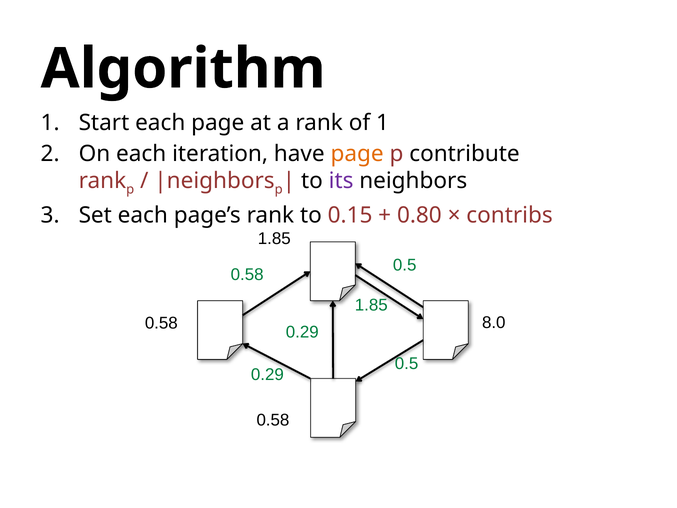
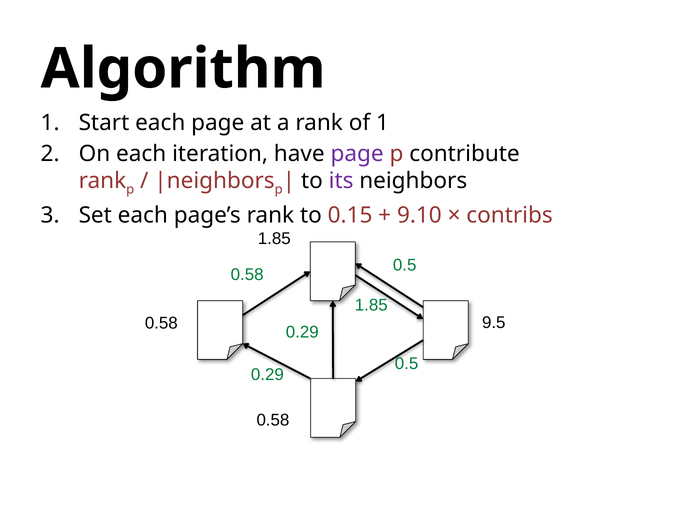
page colour: orange -> purple (357, 154)
0.80: 0.80 -> 9.10 (419, 215)
8.0: 8.0 -> 9.5 (494, 322)
